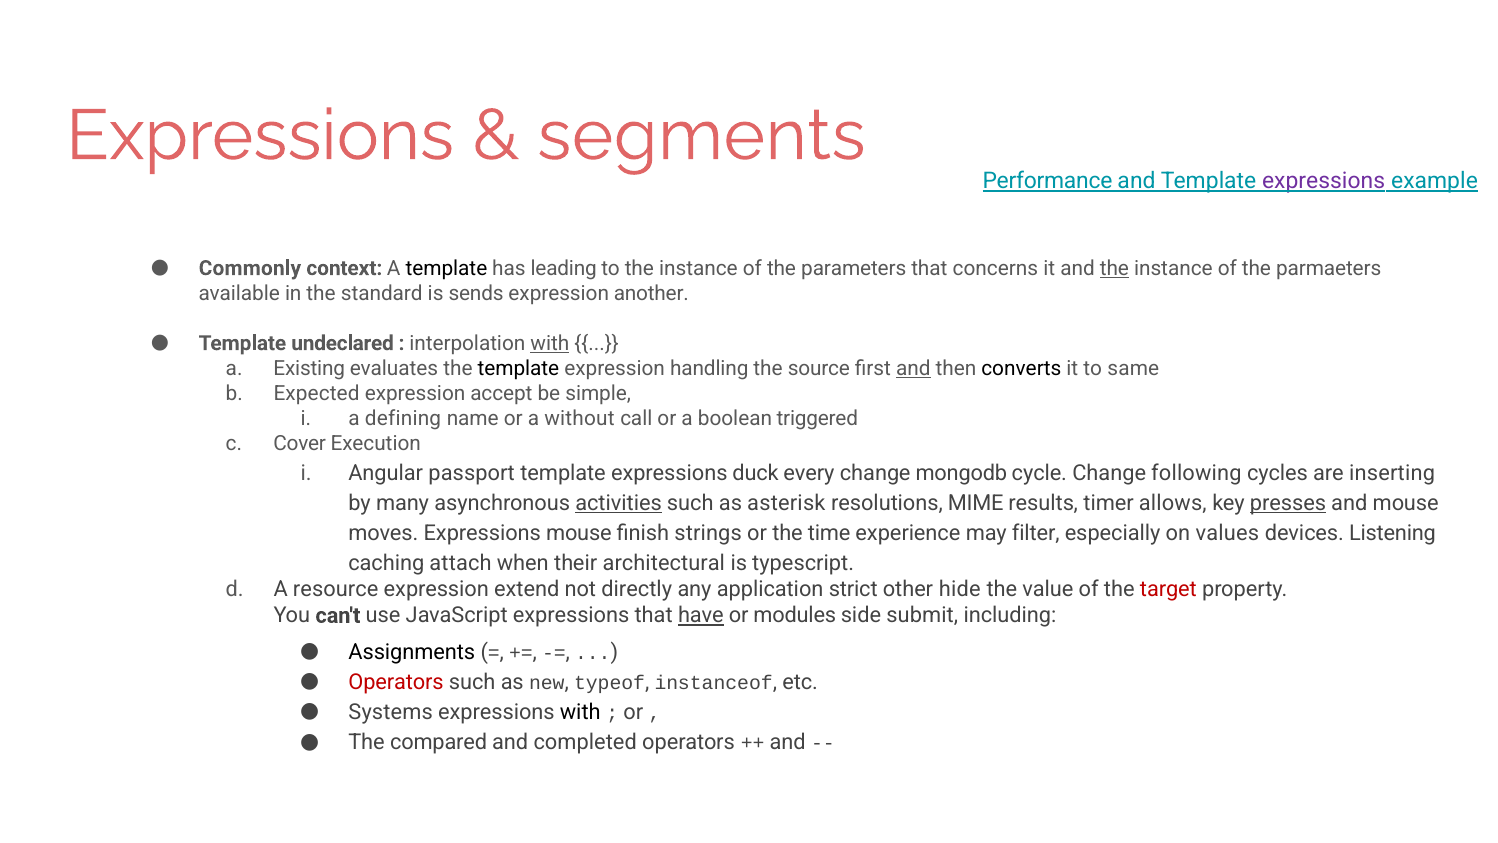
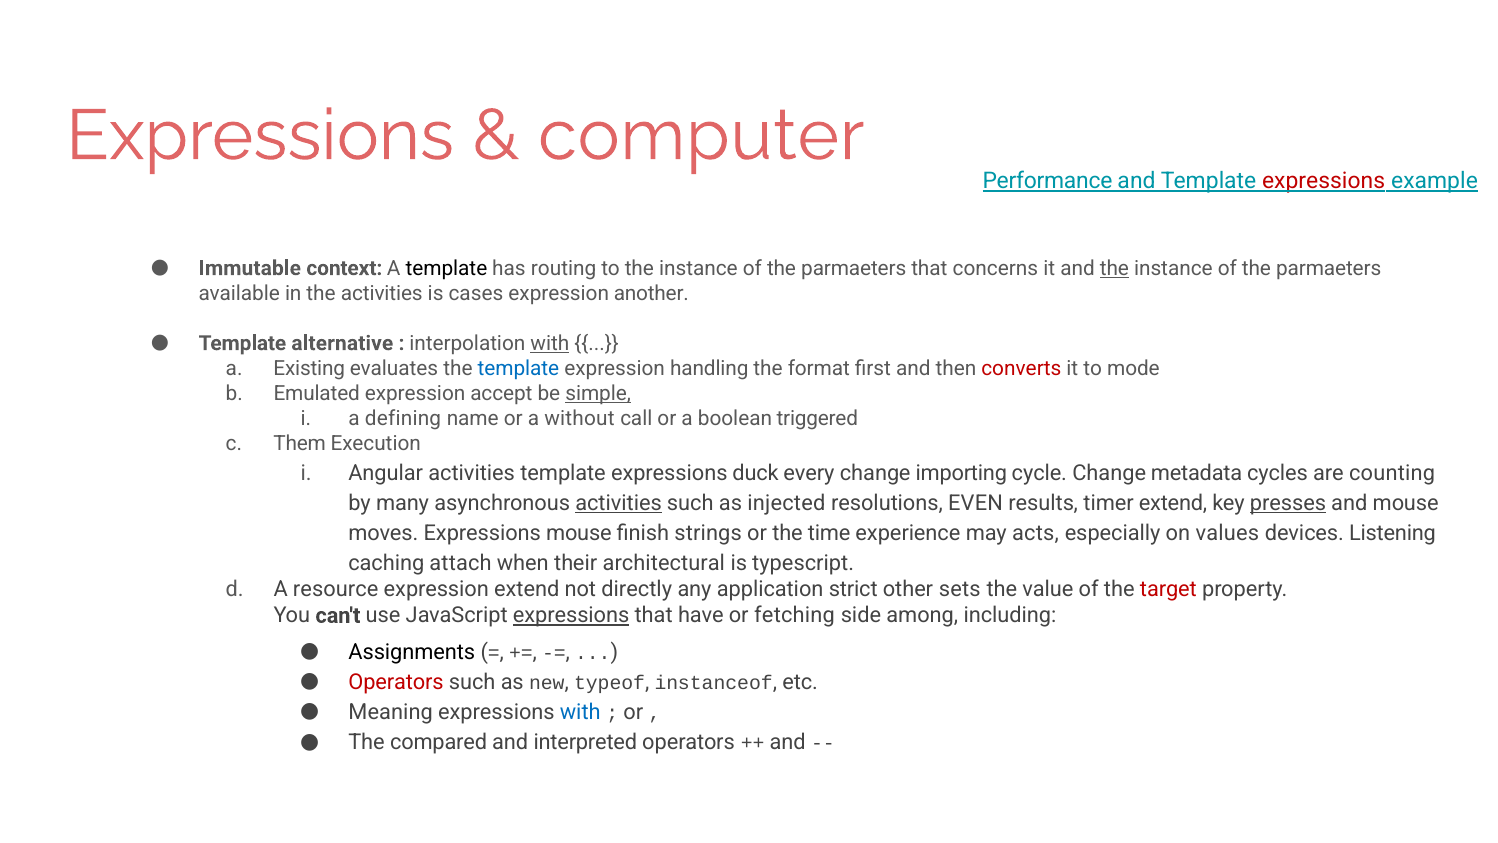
segments: segments -> computer (701, 136)
expressions colour: purple -> red (1324, 181)
Commonly: Commonly -> Immutable (250, 268)
leading: leading -> routing (564, 268)
parameters: parameters -> parmaeters (854, 268)
the standard: standard -> activities (382, 293)
sends: sends -> cases (476, 293)
undeclared: undeclared -> alternative (342, 343)
template colour: black -> blue (518, 368)
source: source -> format (819, 368)
and underline: present -> none (913, 368)
converts colour: black -> red (1021, 368)
same: same -> mode (1133, 368)
Expected: Expected -> Emulated (317, 393)
simple underline: none -> present (598, 393)
Cover: Cover -> Them (300, 443)
Angular passport: passport -> activities (472, 473)
mongodb: mongodb -> importing (961, 473)
following: following -> metadata (1197, 473)
inserting: inserting -> counting (1392, 473)
asterisk: asterisk -> injected (786, 503)
MIME: MIME -> EVEN (976, 503)
timer allows: allows -> extend (1173, 503)
filter: filter -> acts (1036, 533)
hide: hide -> sets (960, 589)
expressions underline: none -> present (571, 615)
have underline: present -> none (701, 615)
modules: modules -> fetching (795, 615)
submit: submit -> among (922, 615)
Systems: Systems -> Meaning (391, 712)
with colour: black -> blue (580, 712)
completed: completed -> interpreted (585, 742)
